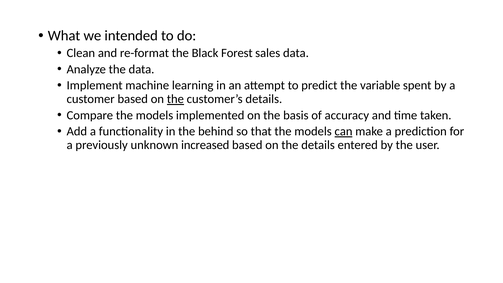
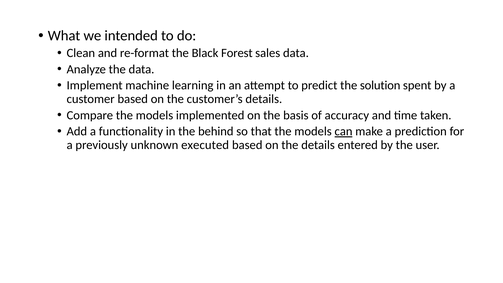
variable: variable -> solution (380, 85)
the underline: present -> none (175, 99)
increased: increased -> executed (205, 145)
